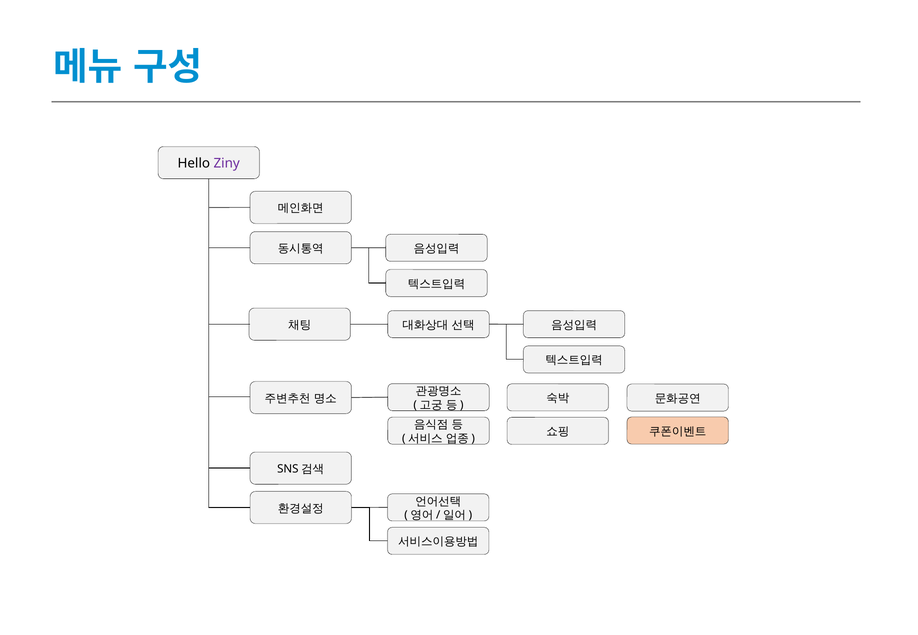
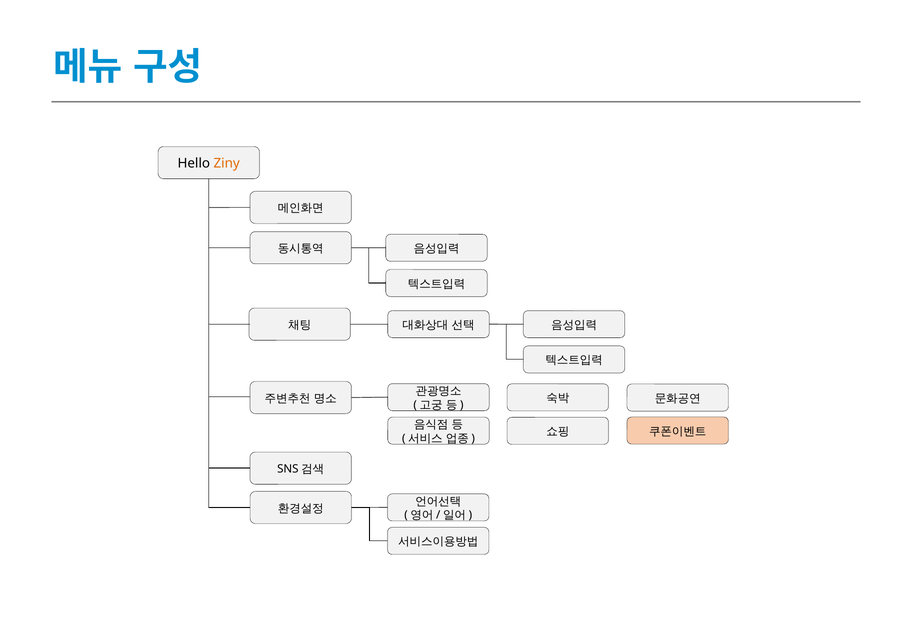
Ziny colour: purple -> orange (227, 164)
